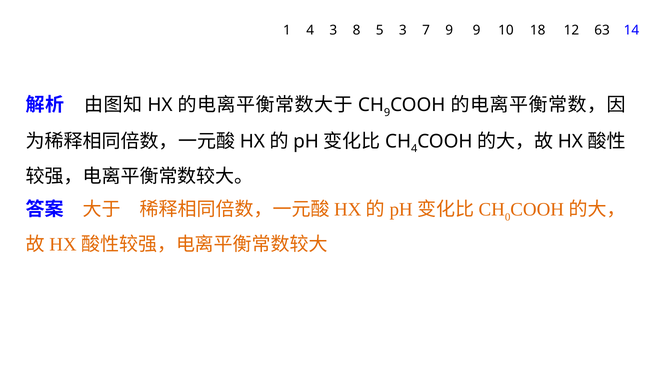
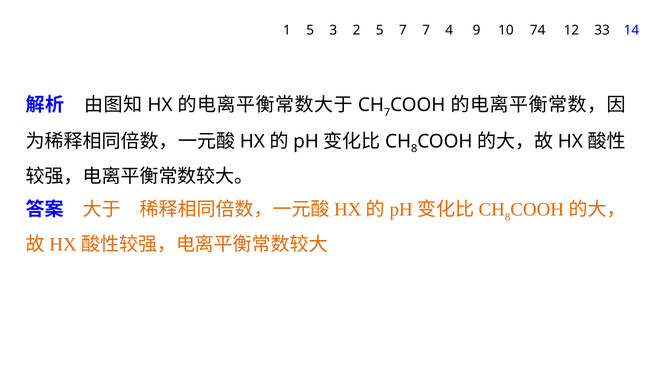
1 4: 4 -> 5 (310, 30)
8: 8 -> 2 (357, 30)
5 3: 3 -> 7 (403, 30)
7 9: 9 -> 4 (449, 30)
18: 18 -> 74 (538, 30)
63: 63 -> 33 (602, 30)
9: 9 -> 7 (387, 113)
4: 4 -> 8 (414, 149)
0: 0 -> 8 (508, 217)
